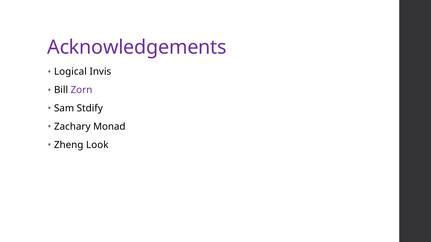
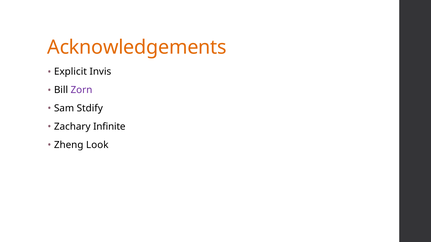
Acknowledgements colour: purple -> orange (137, 48)
Logical: Logical -> Explicit (70, 72)
Monad: Monad -> Infinite (109, 127)
